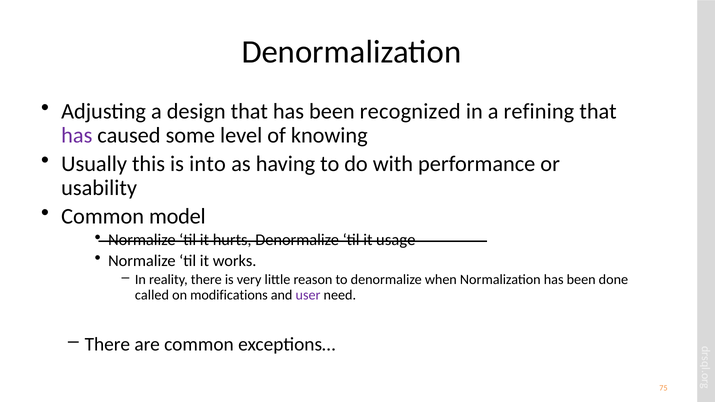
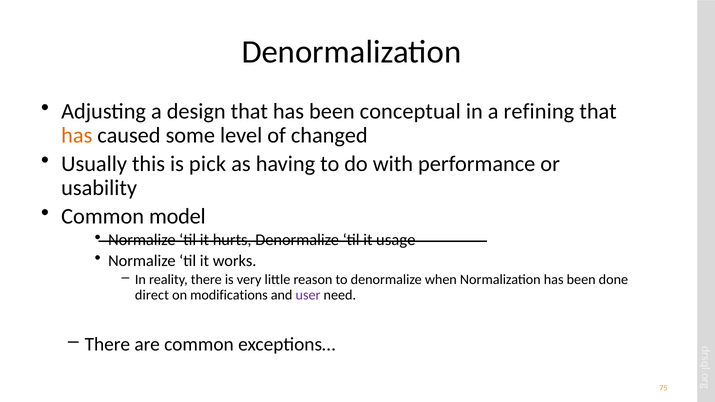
recognized: recognized -> conceptual (410, 111)
has colour: purple -> orange (77, 136)
knowing: knowing -> changed (329, 136)
into: into -> pick (208, 164)
called: called -> direct (152, 295)
